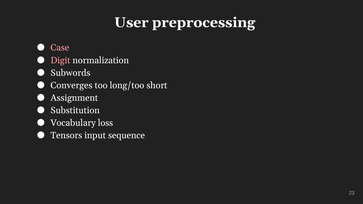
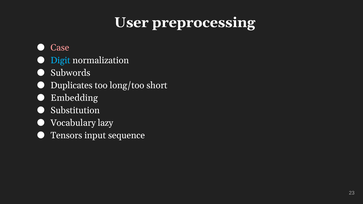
Digit colour: pink -> light blue (60, 60)
Converges: Converges -> Duplicates (72, 85)
Assignment: Assignment -> Embedding (74, 98)
loss: loss -> lazy (105, 123)
